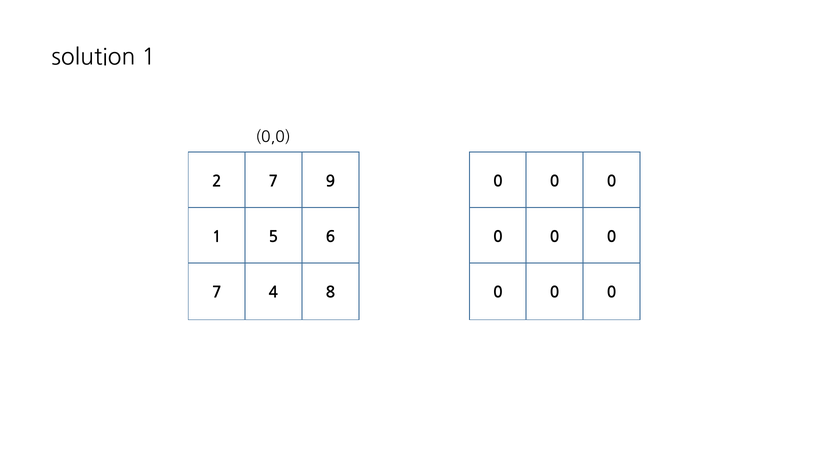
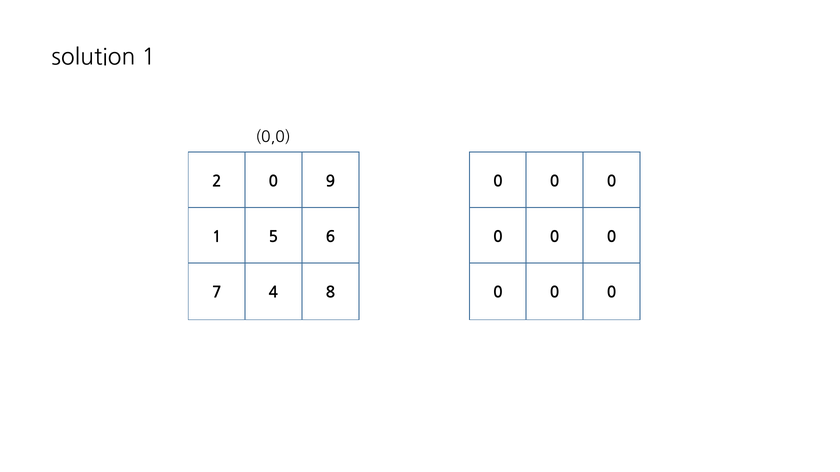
2 7: 7 -> 0 (273, 182)
